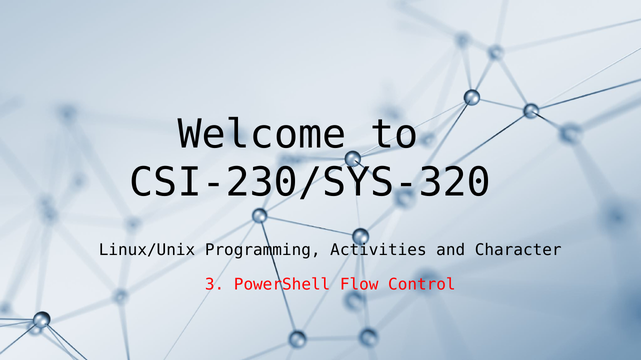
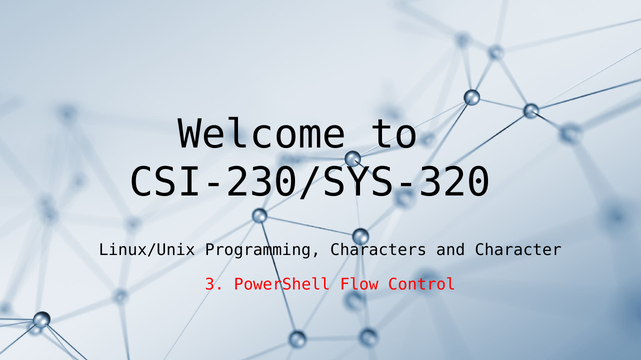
Activities: Activities -> Characters (378, 250)
